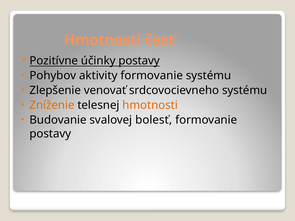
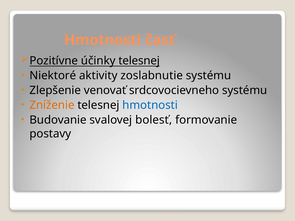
účinky postavy: postavy -> telesnej (139, 61)
Pohybov: Pohybov -> Niektoré (53, 76)
aktivity formovanie: formovanie -> zoslabnutie (152, 76)
hmotnosti colour: orange -> blue (150, 105)
